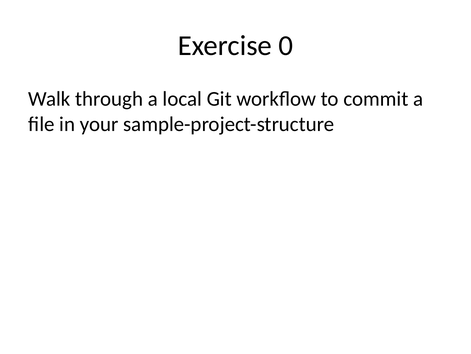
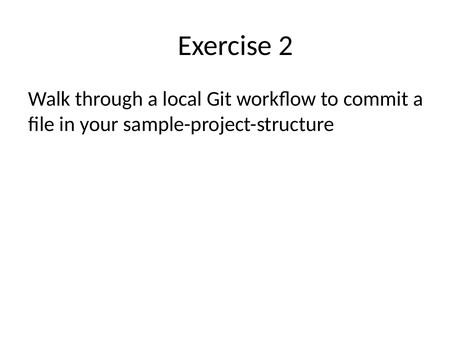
0: 0 -> 2 (286, 46)
